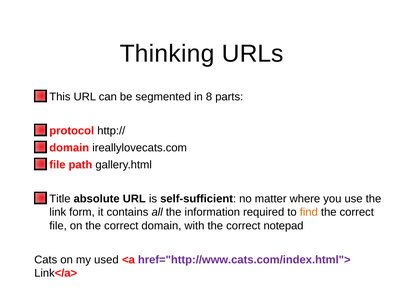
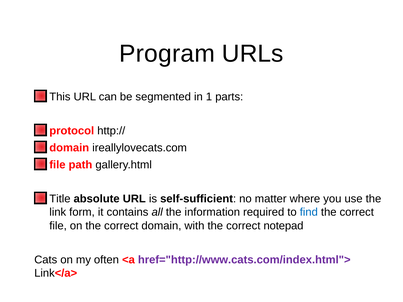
Thinking: Thinking -> Program (167, 54)
8: 8 -> 1 (209, 97)
find colour: orange -> blue (309, 212)
used: used -> often (106, 260)
